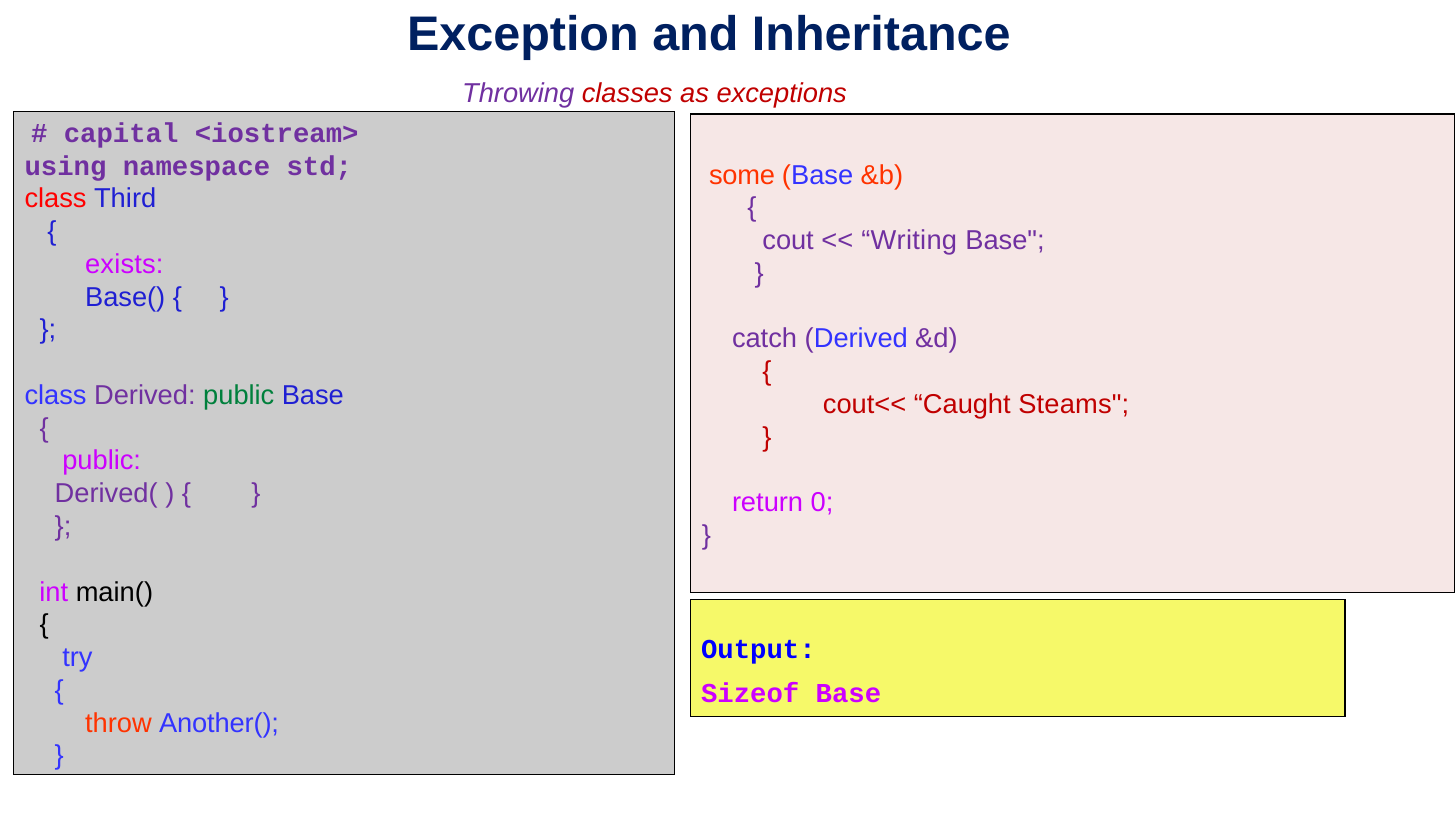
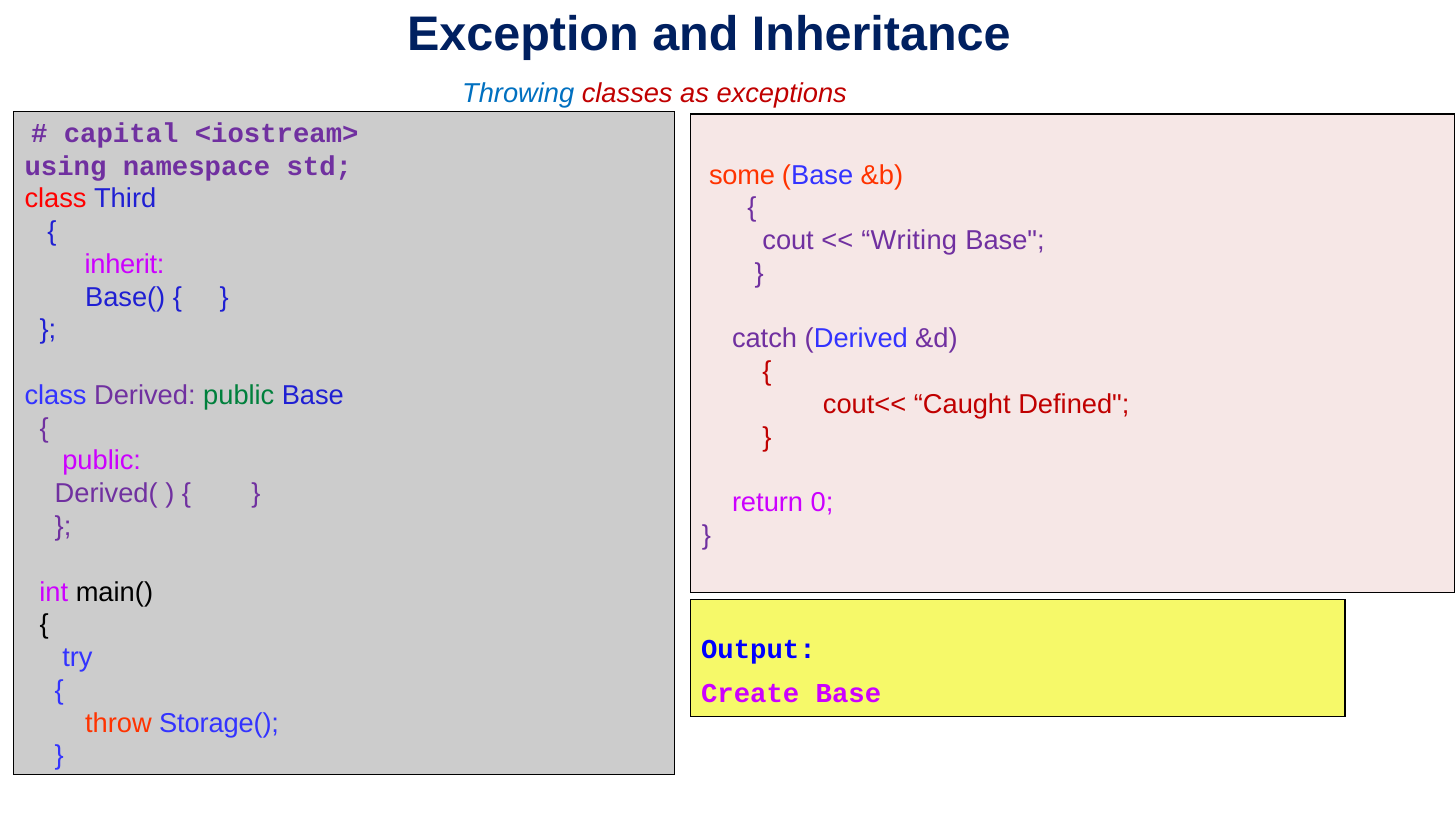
Throwing colour: purple -> blue (518, 94)
exists: exists -> inherit (125, 264)
Steams: Steams -> Defined (1074, 404)
Sizeof: Sizeof -> Create (750, 693)
Another(: Another( -> Storage( (219, 723)
